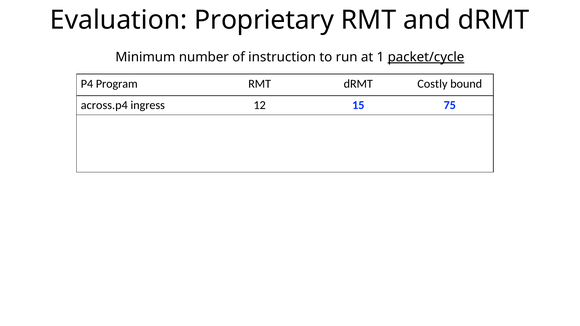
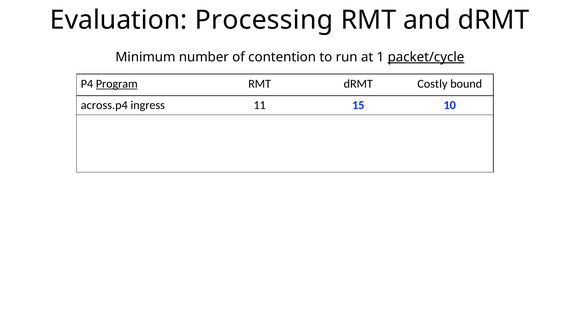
Proprietary: Proprietary -> Processing (264, 20)
instruction: instruction -> contention (282, 57)
Program underline: none -> present (117, 84)
12: 12 -> 11 (260, 105)
75: 75 -> 10 (450, 105)
